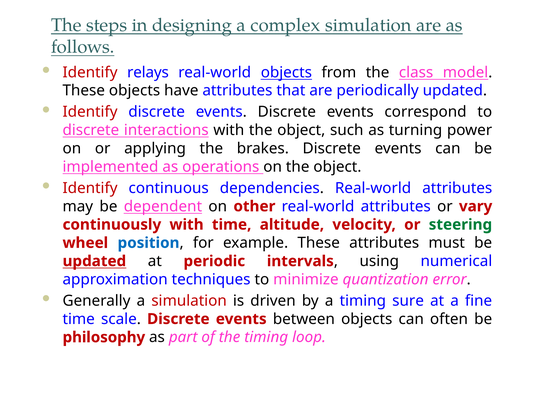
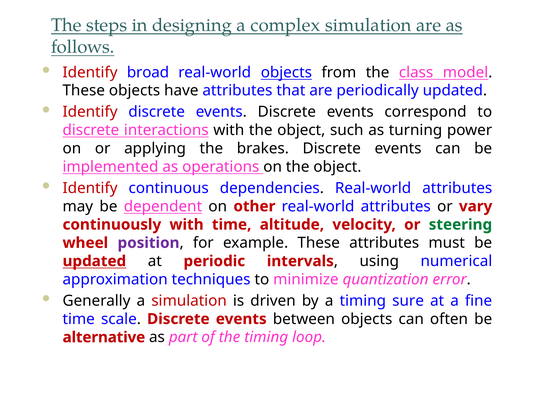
relays: relays -> broad (148, 72)
position colour: blue -> purple (149, 243)
philosophy: philosophy -> alternative (104, 337)
